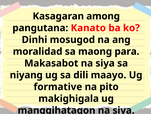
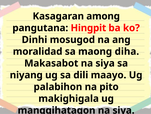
Kanato: Kanato -> Hingpit (88, 28)
para: para -> diha (127, 51)
formative: formative -> palabihon (58, 86)
